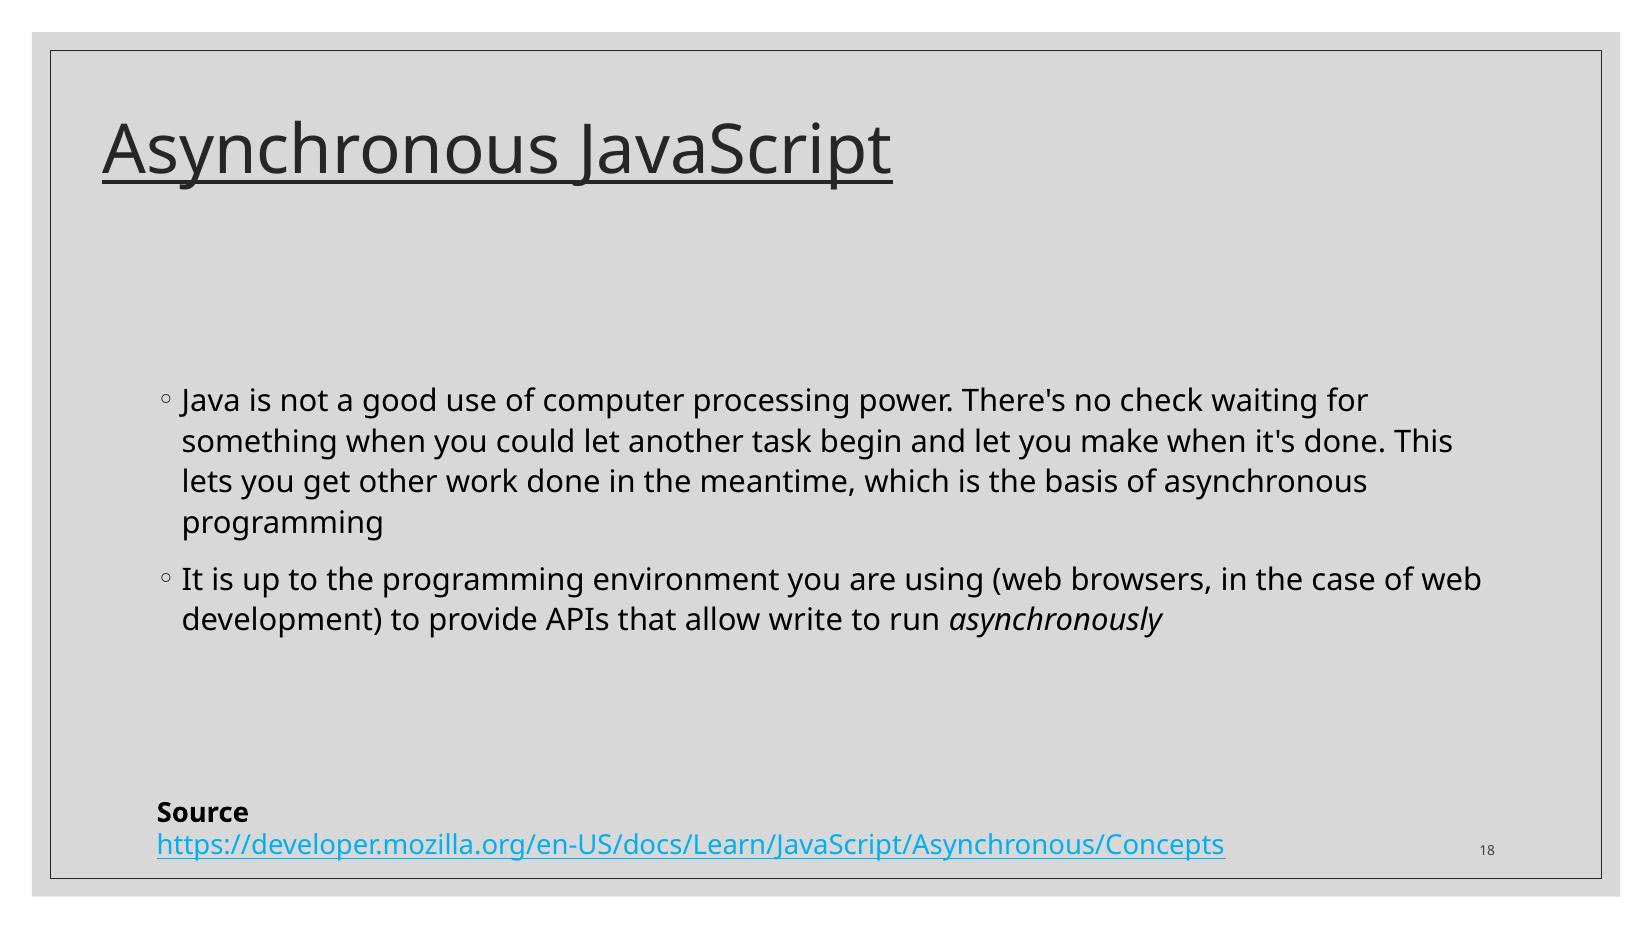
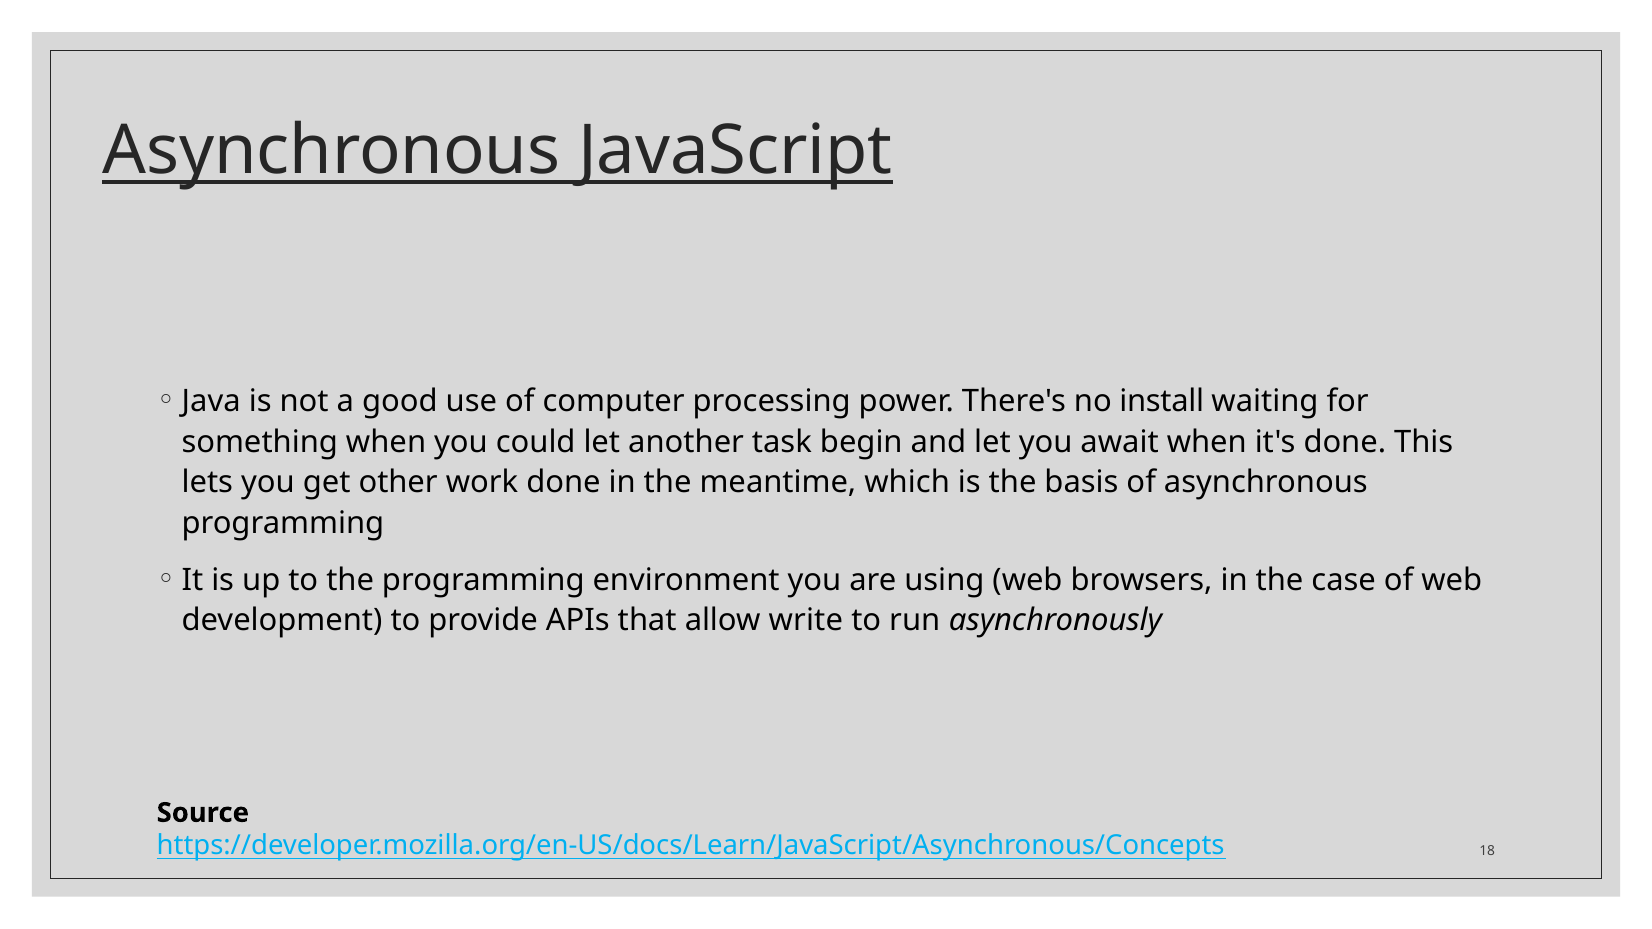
check: check -> install (1162, 401)
make: make -> await (1120, 442)
